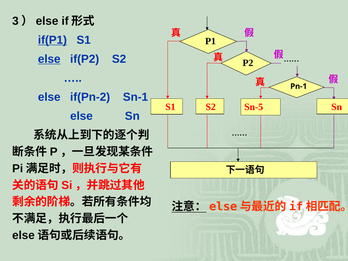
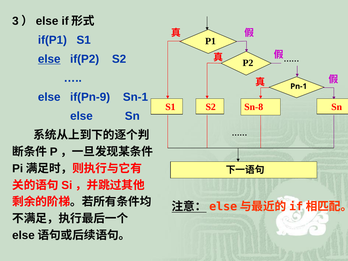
if(P1 underline: present -> none (52, 40)
if(Pn-2: if(Pn-2 -> if(Pn-9 (90, 97)
Sn-5: Sn-5 -> Sn-8 (254, 107)
